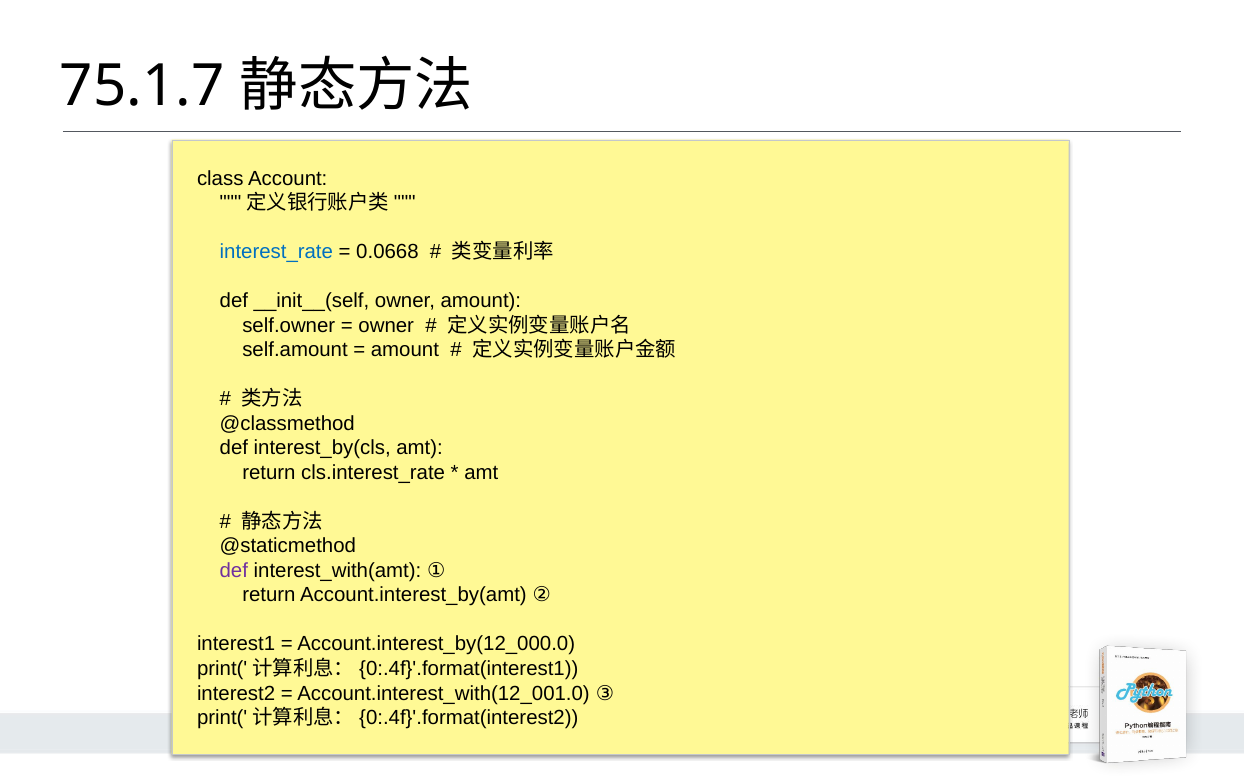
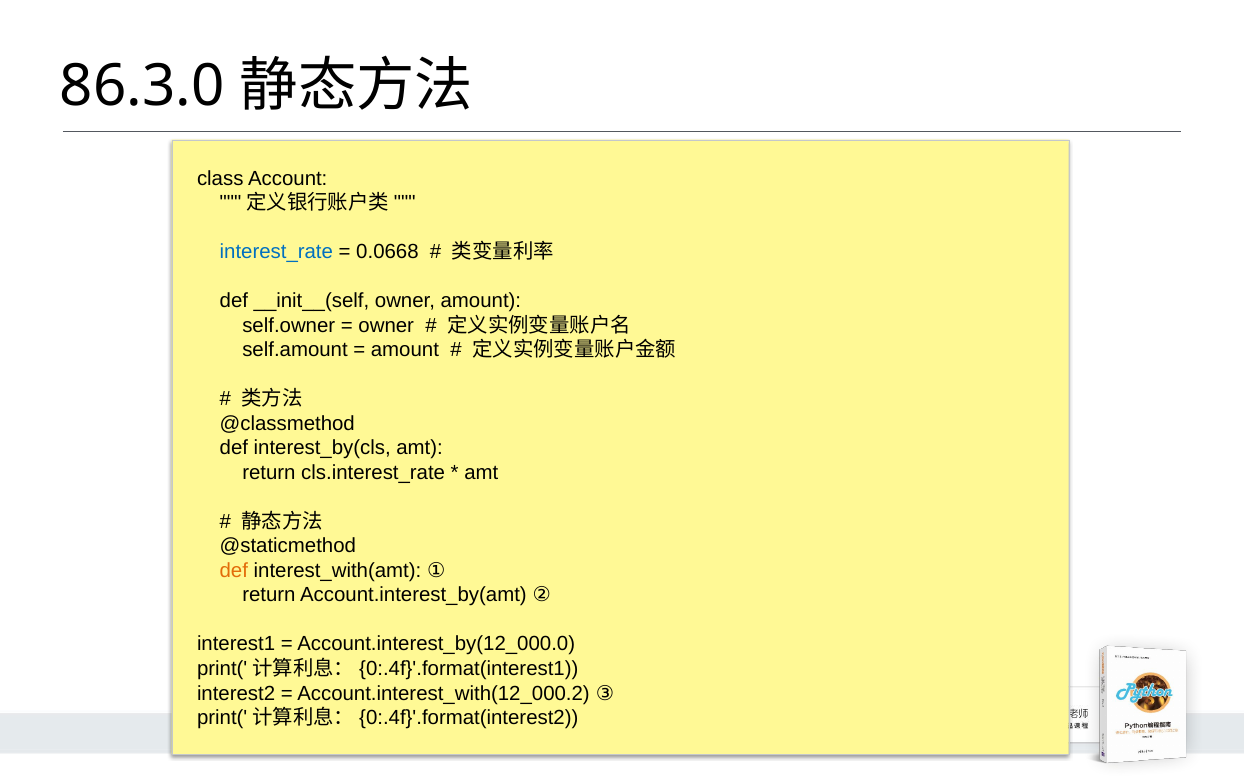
75.1.7: 75.1.7 -> 86.3.0 (142, 87)
def colour: purple -> orange (234, 570)
Account.interest_with(12_001.0: Account.interest_with(12_001.0 -> Account.interest_with(12_000.2 (444, 693)
